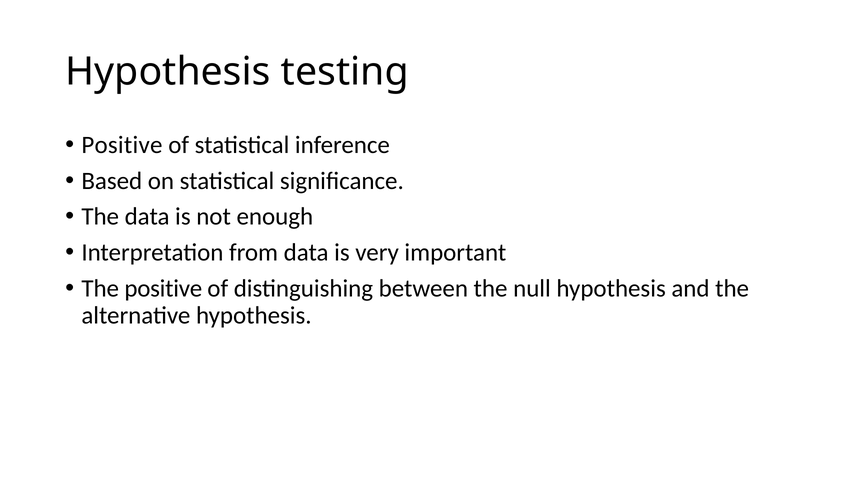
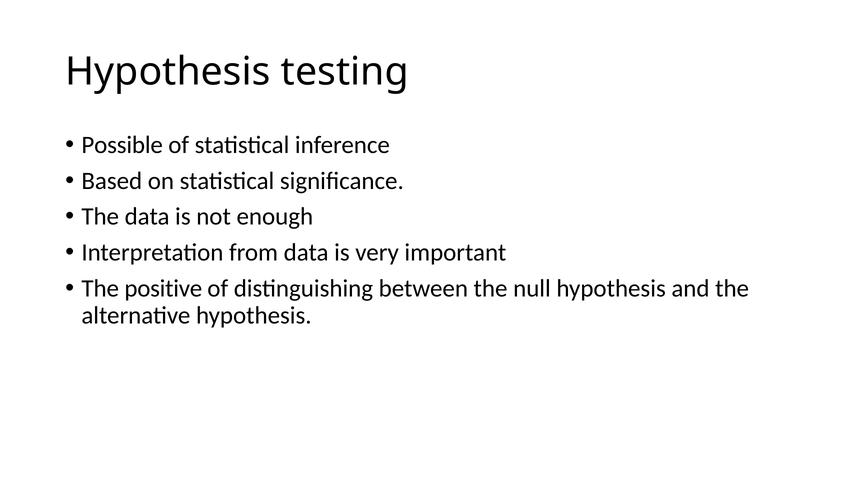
Positive: Positive -> Possible (122, 145)
